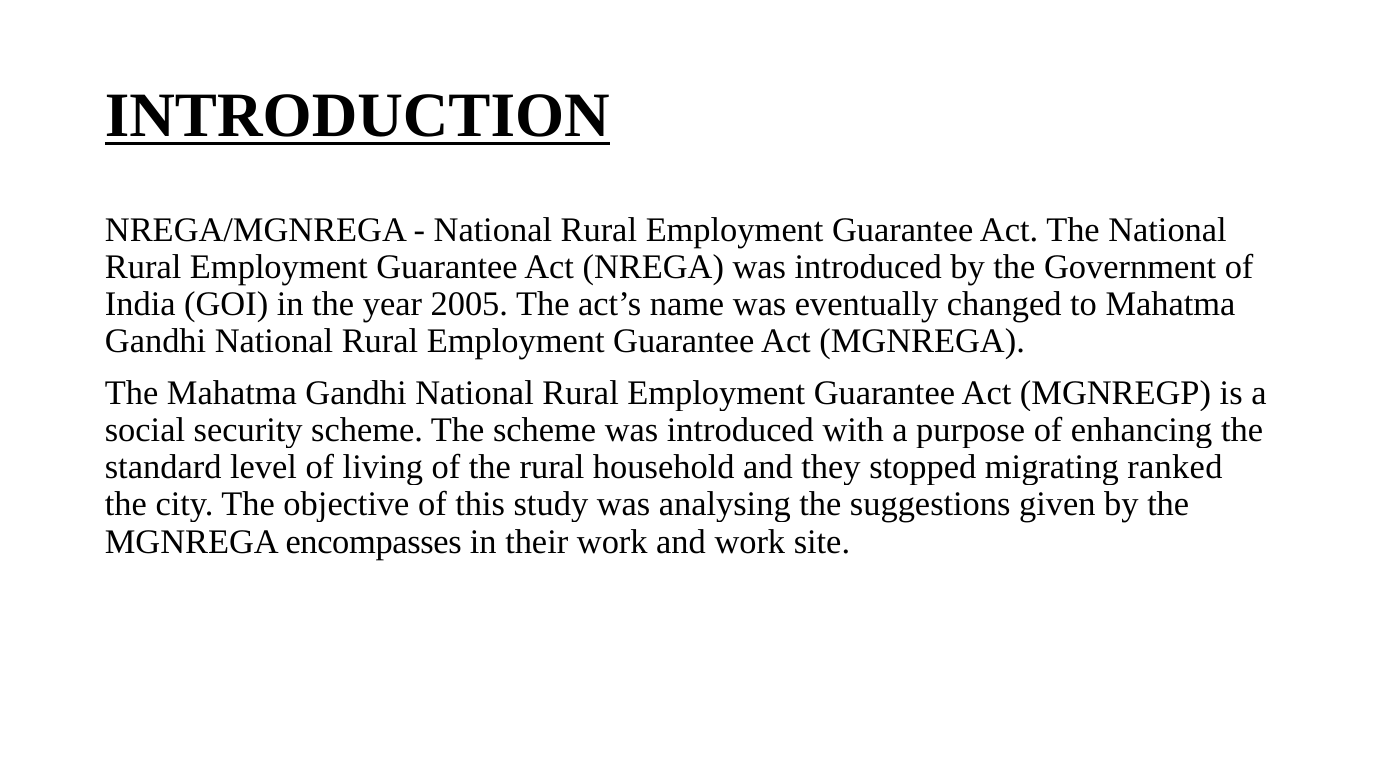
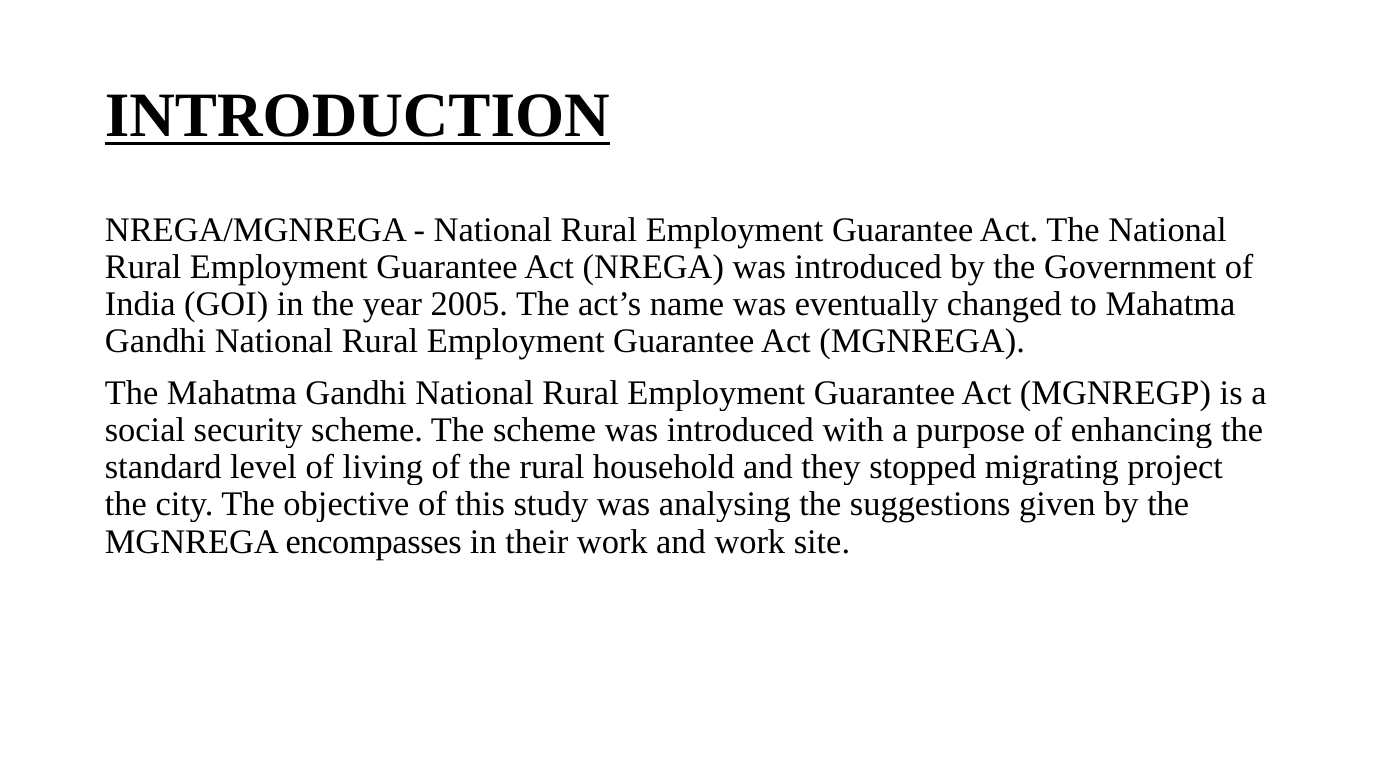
ranked: ranked -> project (1175, 467)
